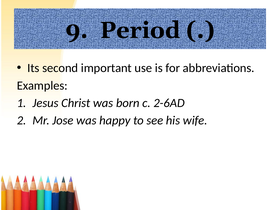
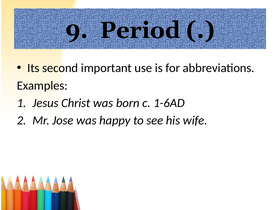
2-6AD: 2-6AD -> 1-6AD (169, 103)
